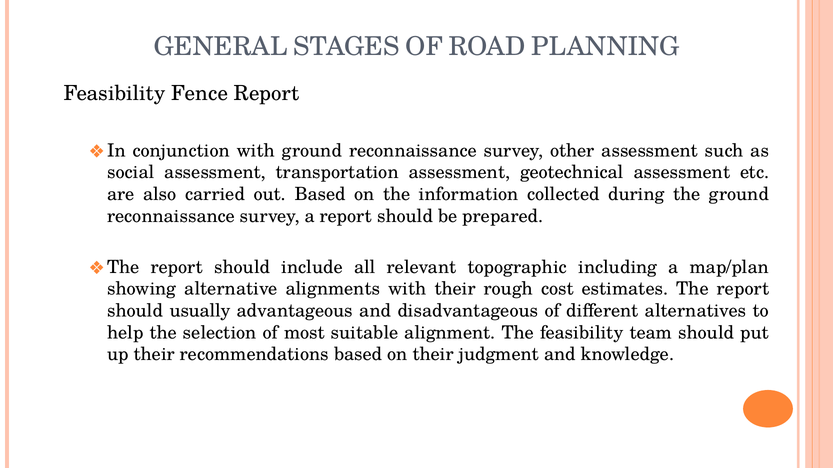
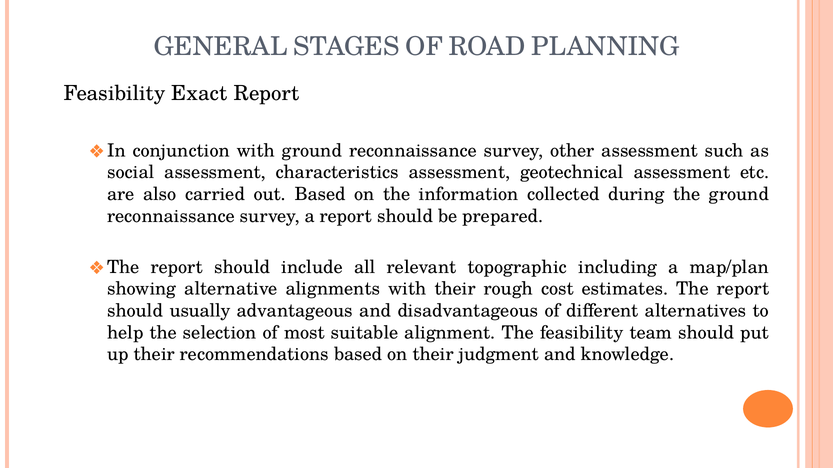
Fence: Fence -> Exact (199, 94)
transportation: transportation -> characteristics (337, 173)
